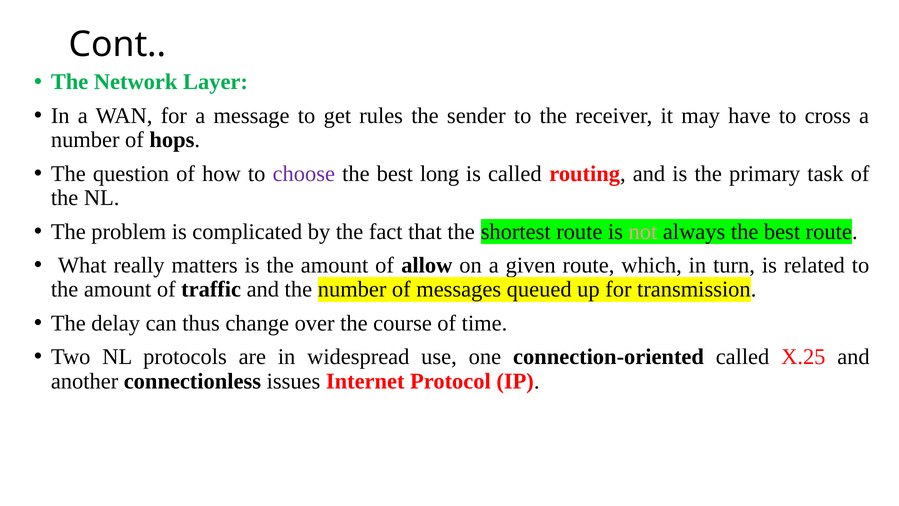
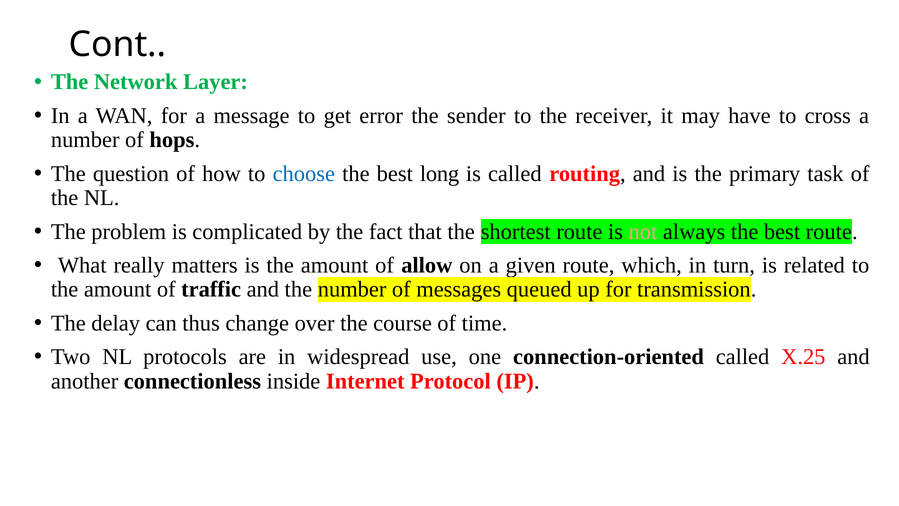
rules: rules -> error (381, 116)
choose colour: purple -> blue (304, 174)
issues: issues -> inside (294, 381)
